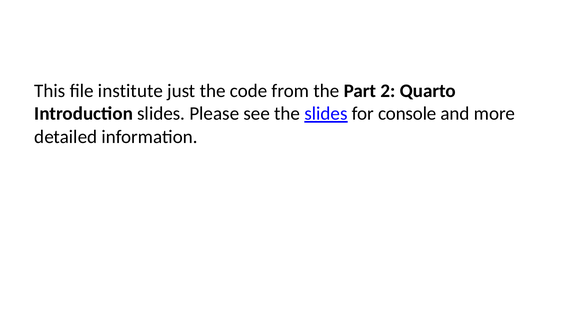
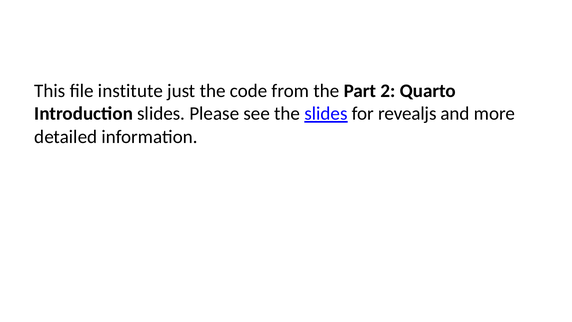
console: console -> revealjs (407, 114)
